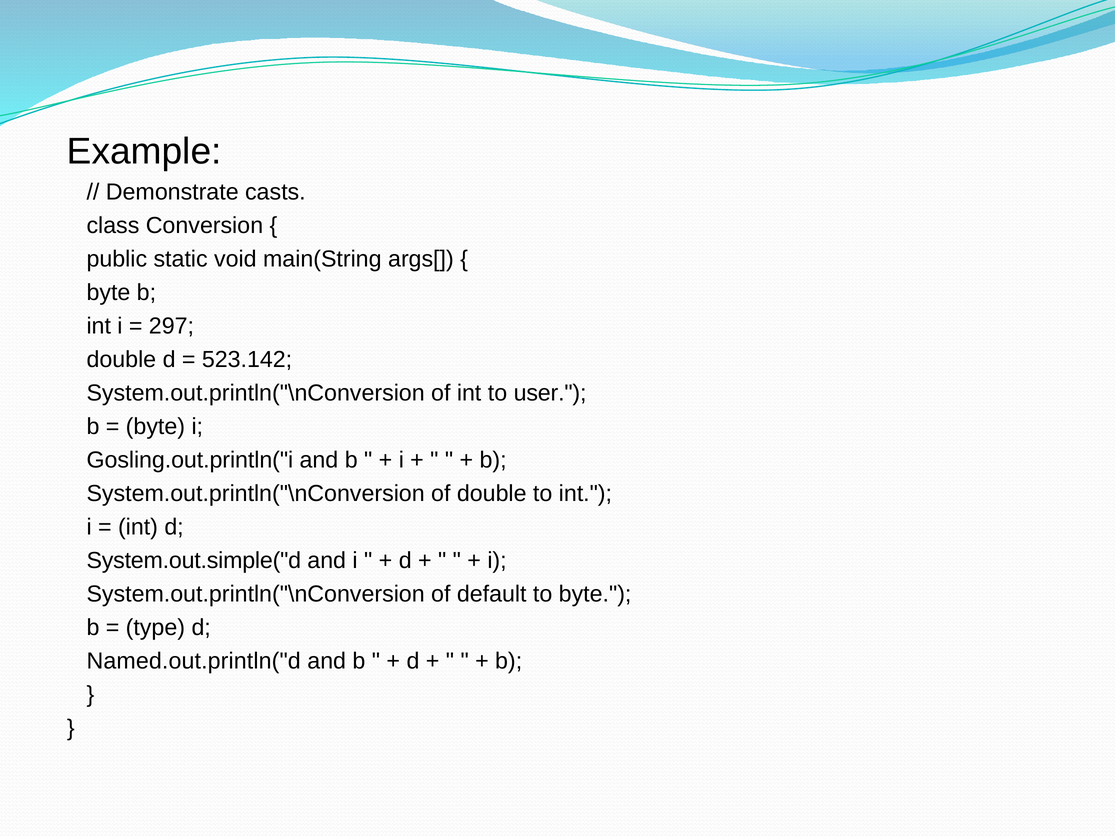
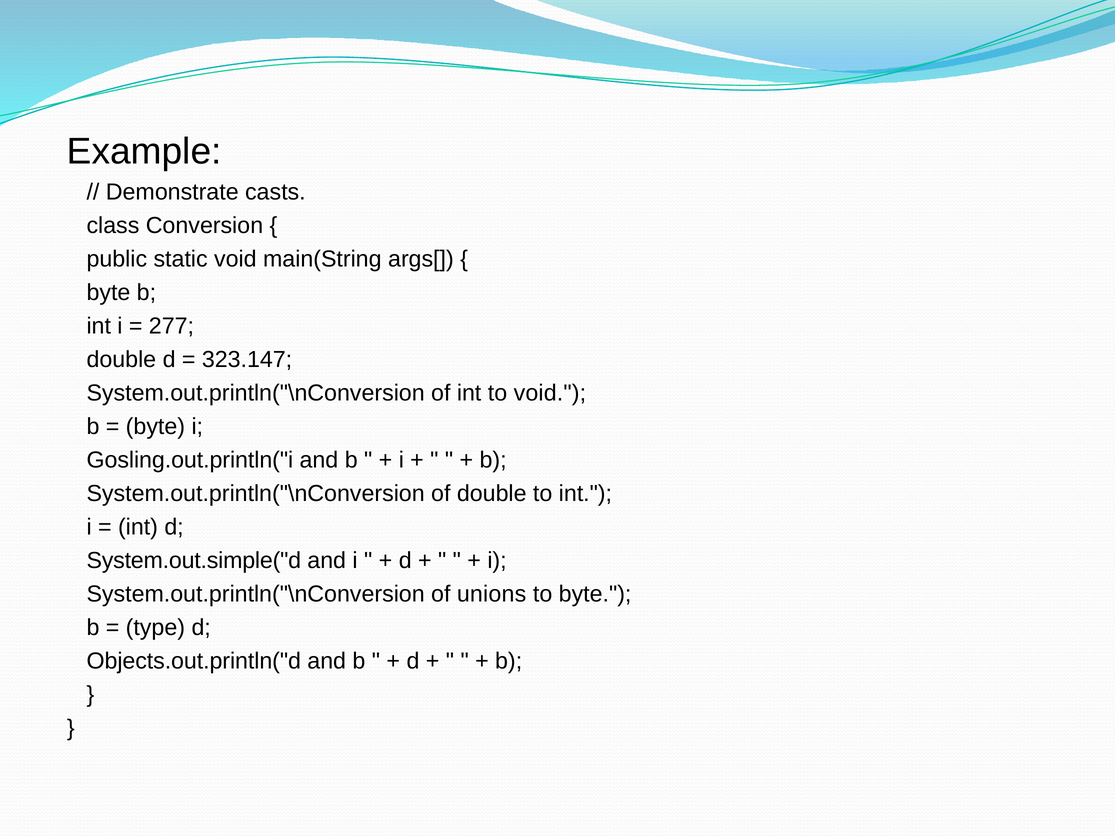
297: 297 -> 277 (171, 326)
523.142: 523.142 -> 323.147 (247, 360)
to user: user -> void (550, 393)
default: default -> unions (492, 594)
Named.out.println("d: Named.out.println("d -> Objects.out.println("d (194, 661)
